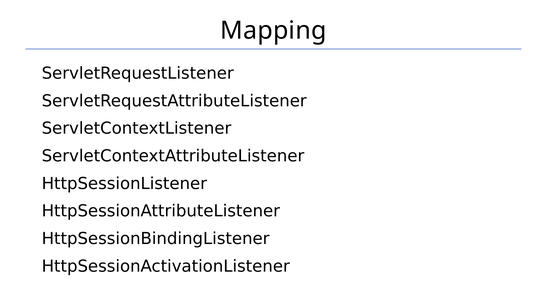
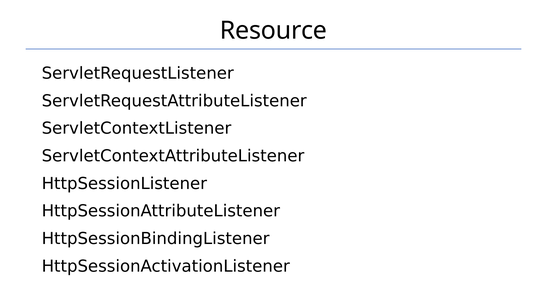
Mapping: Mapping -> Resource (274, 30)
